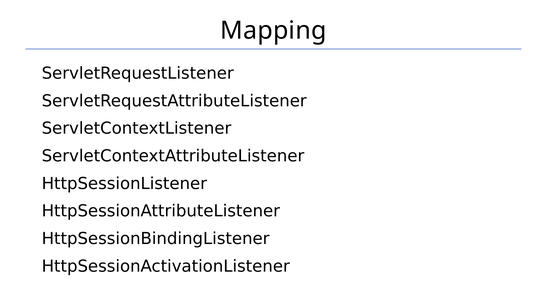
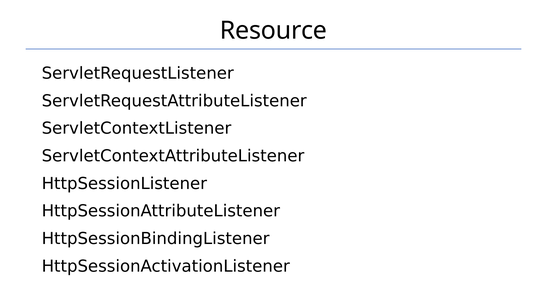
Mapping: Mapping -> Resource (274, 30)
